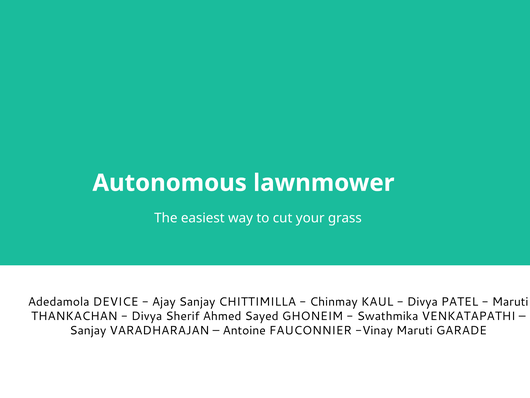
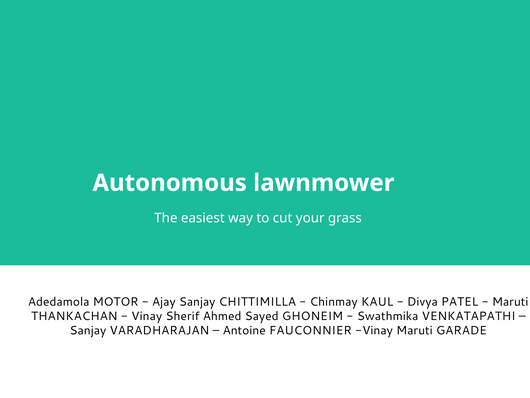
DEVICE: DEVICE -> MOTOR (116, 301)
Divya: Divya -> Vinay (147, 316)
